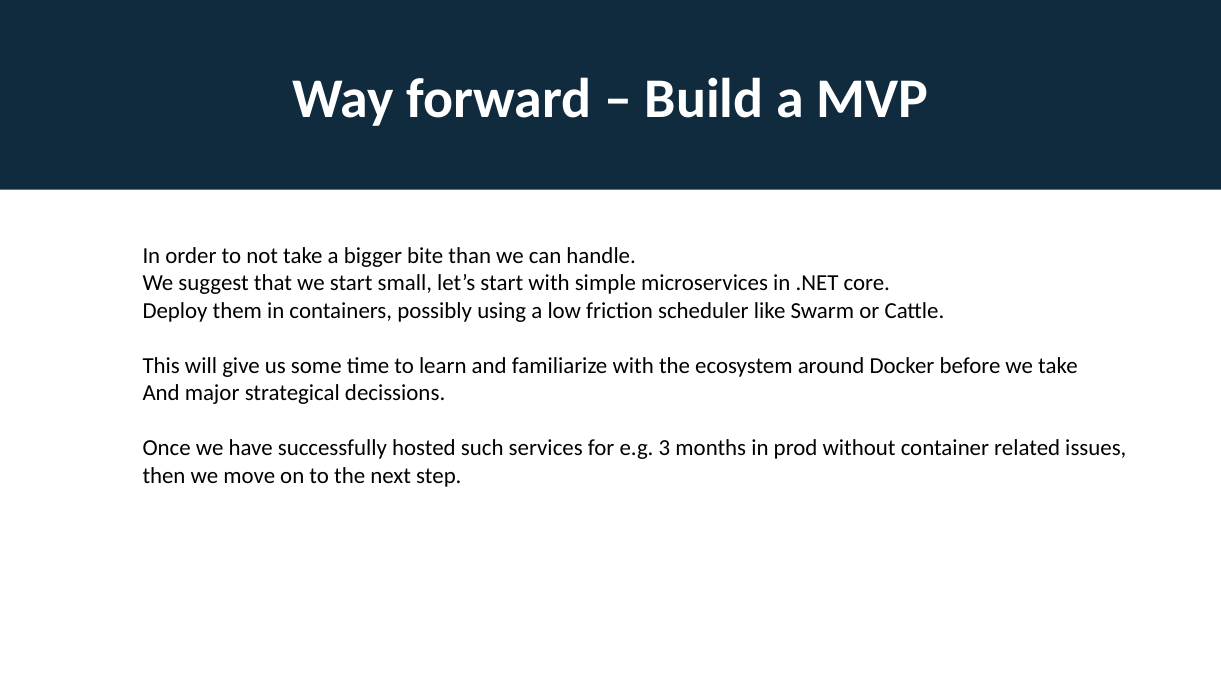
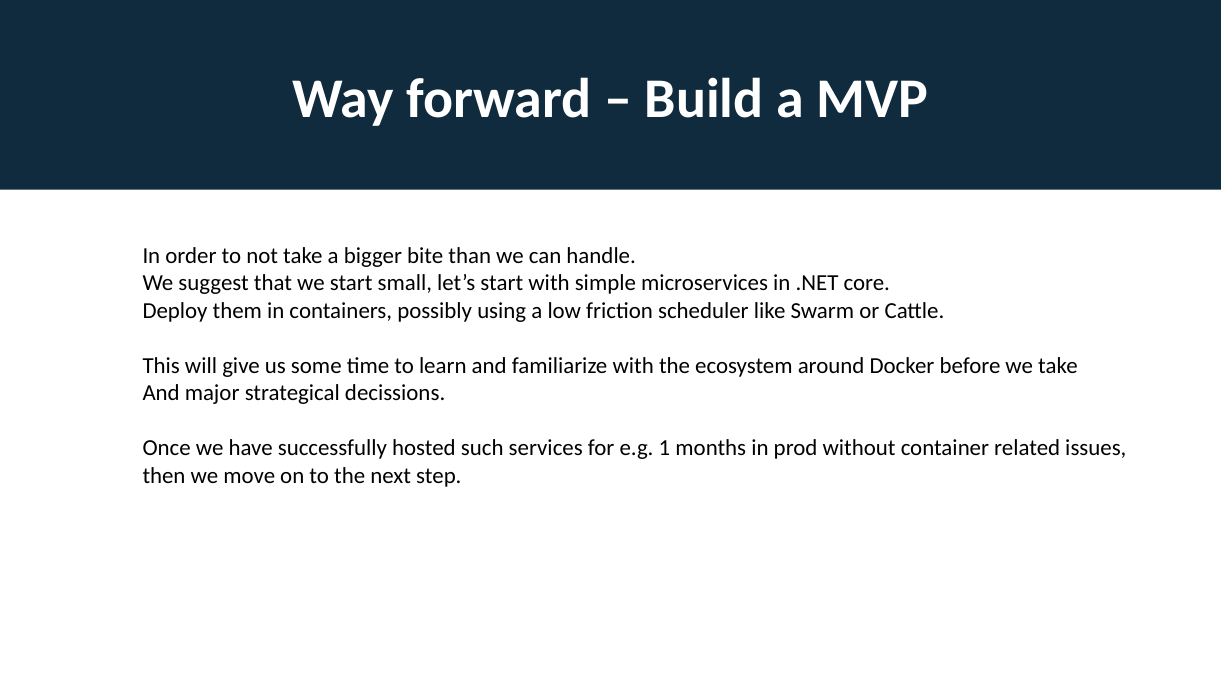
3: 3 -> 1 (664, 448)
